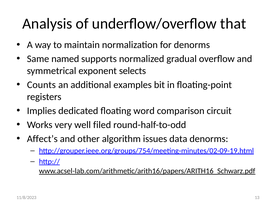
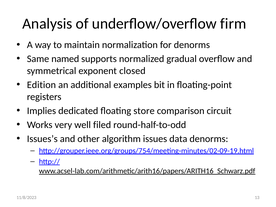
that: that -> firm (233, 24)
selects: selects -> closed (132, 71)
Counts: Counts -> Edition (41, 85)
word: word -> store (144, 111)
Affect’s: Affect’s -> Issues’s (42, 139)
